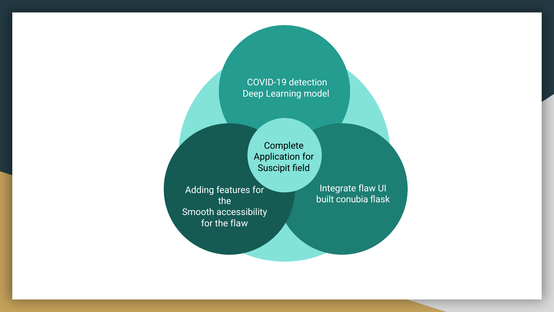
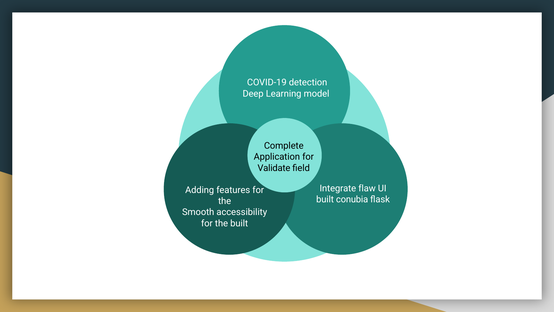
Suscipit: Suscipit -> Validate (274, 168)
the flaw: flaw -> built (239, 223)
